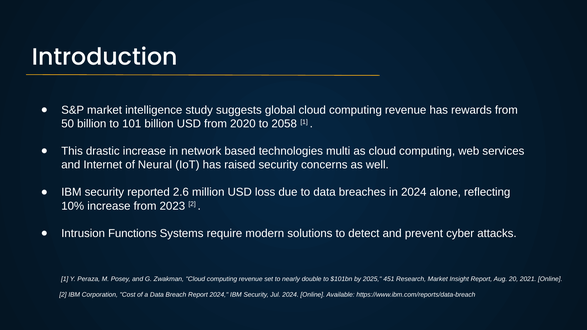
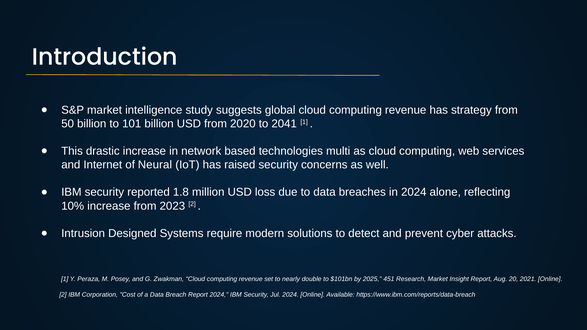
rewards: rewards -> strategy (471, 110)
2058: 2058 -> 2041 (284, 124)
2.6: 2.6 -> 1.8 (181, 192)
Functions: Functions -> Designed (132, 233)
